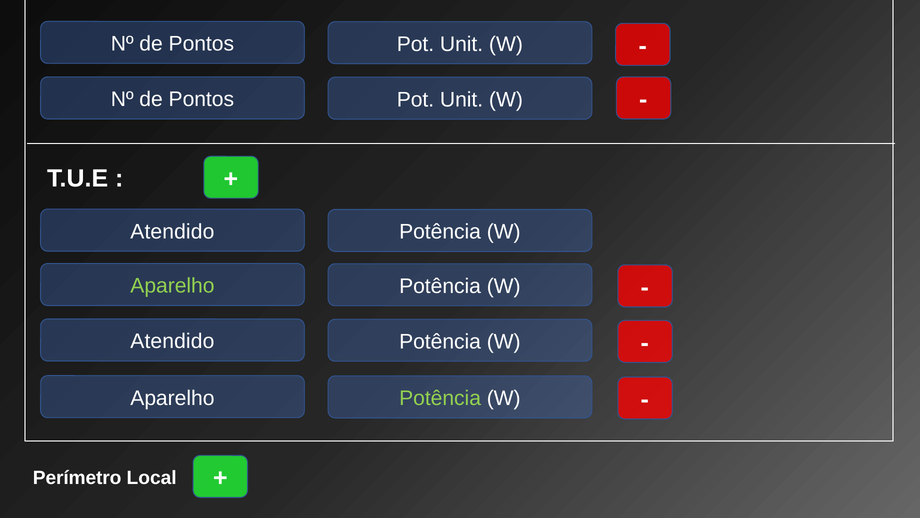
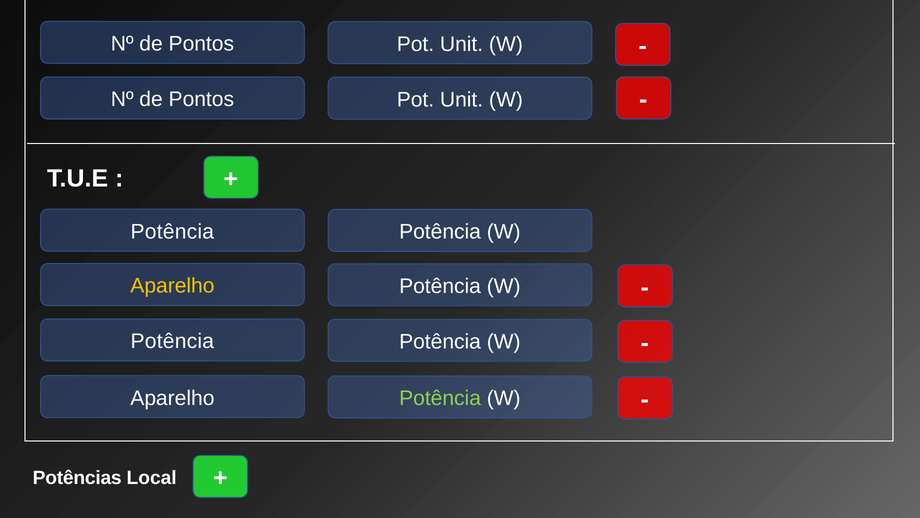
Atendido: Atendido -> Potência (172, 231)
Aparelho colour: light green -> yellow (172, 286)
Atendido: Atendido -> Potência (172, 341)
Perímetro: Perímetro -> Potências (77, 478)
